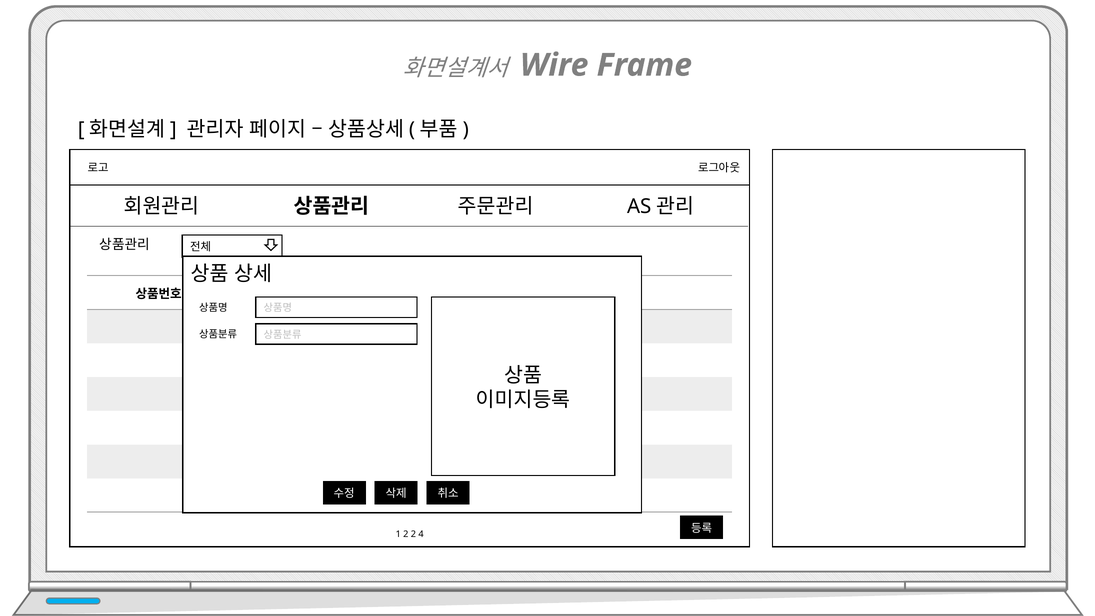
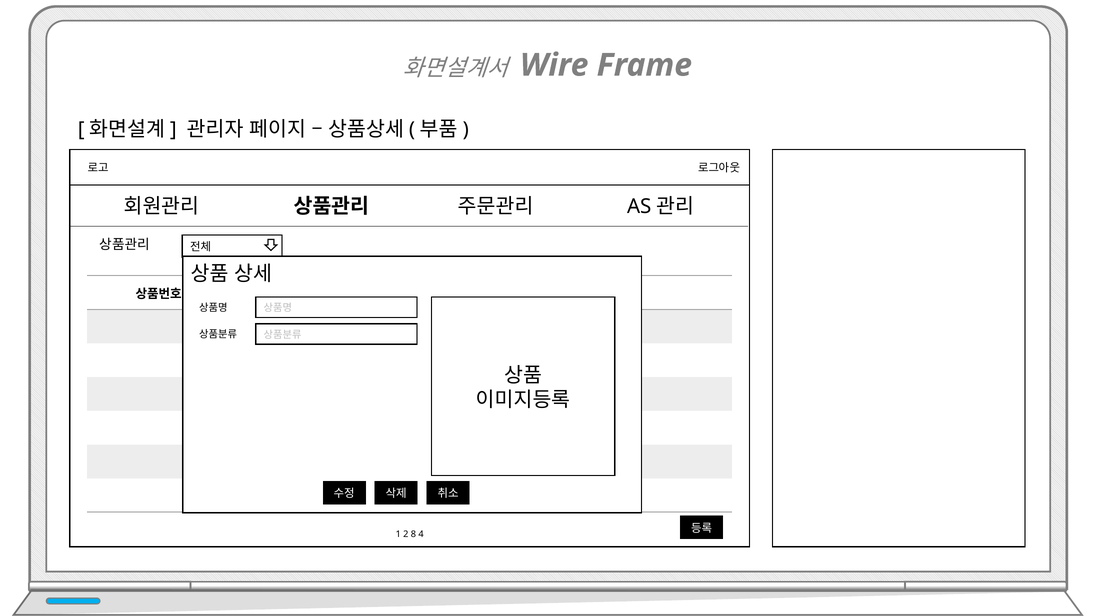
2 2: 2 -> 8 (413, 534)
